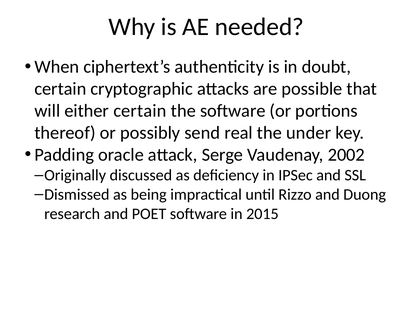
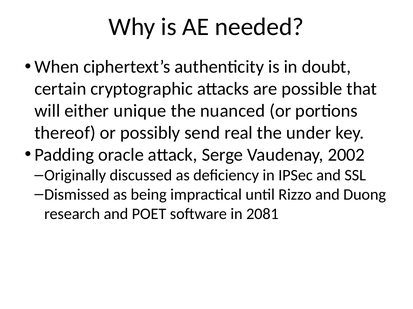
either certain: certain -> unique (140, 111)
the software: software -> nuanced (233, 111)
2015: 2015 -> 2081 (262, 214)
